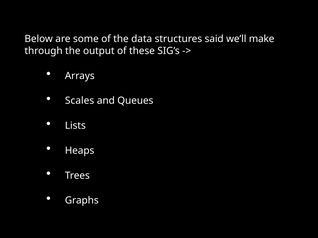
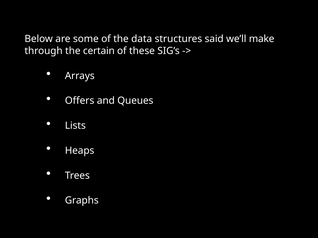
output: output -> certain (99, 51)
Scales: Scales -> Offers (80, 101)
